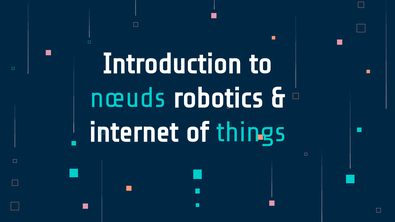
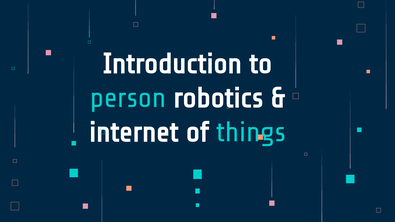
nœuds: nœuds -> person (128, 98)
